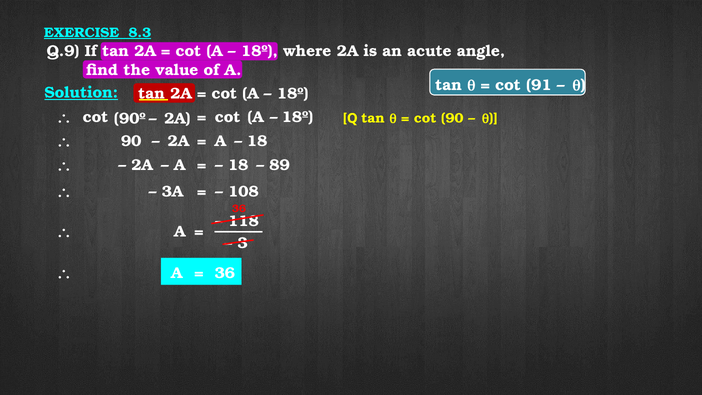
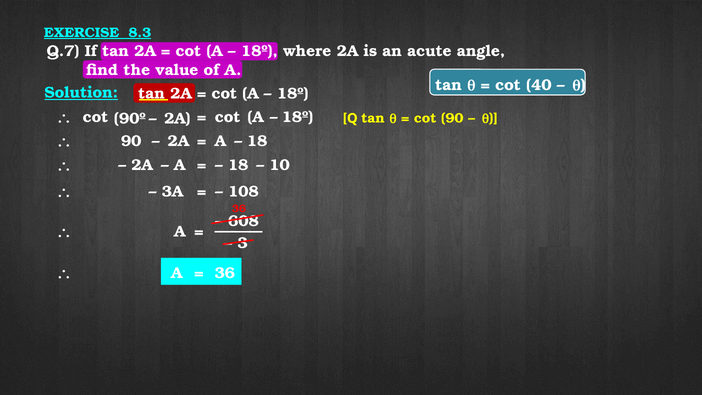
Q.9: Q.9 -> Q.7 (63, 51)
91: 91 -> 40 (539, 85)
89: 89 -> 10 (280, 165)
118: 118 -> 608 (243, 221)
